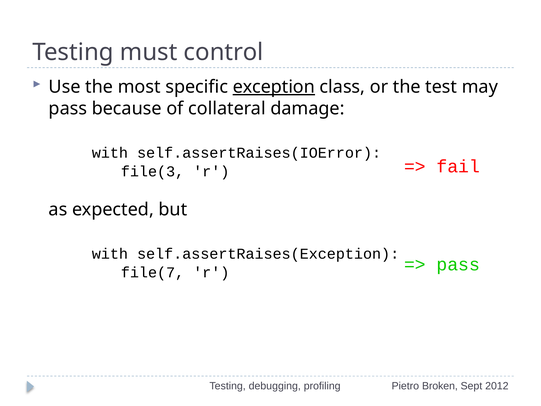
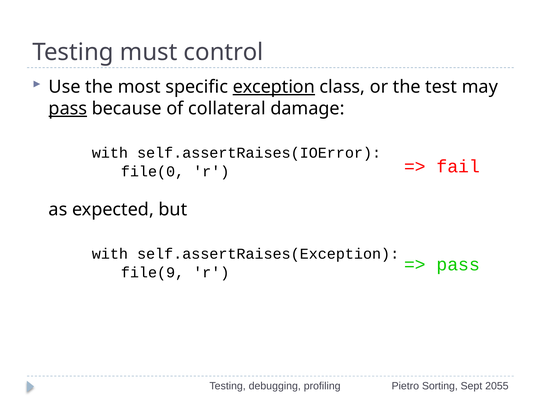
pass underline: none -> present (68, 109)
file(3: file(3 -> file(0 (153, 171)
file(7: file(7 -> file(9 (153, 272)
Broken: Broken -> Sorting (440, 386)
2012: 2012 -> 2055 (497, 386)
